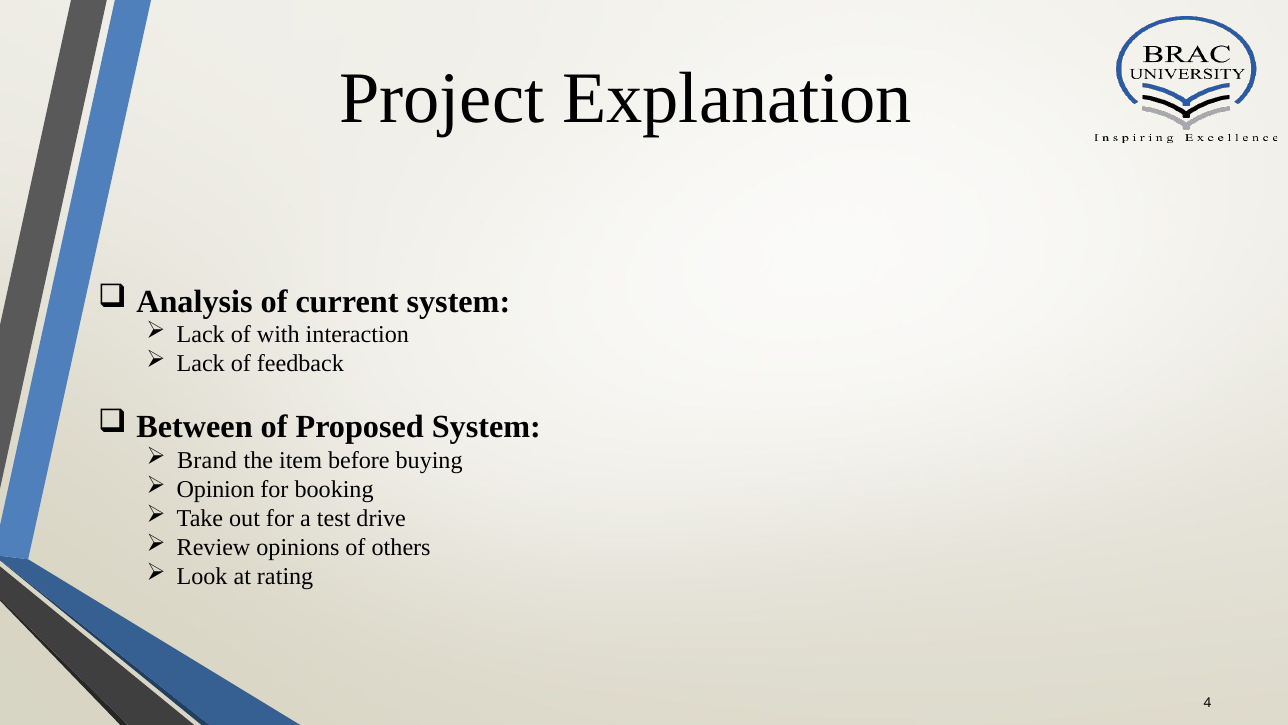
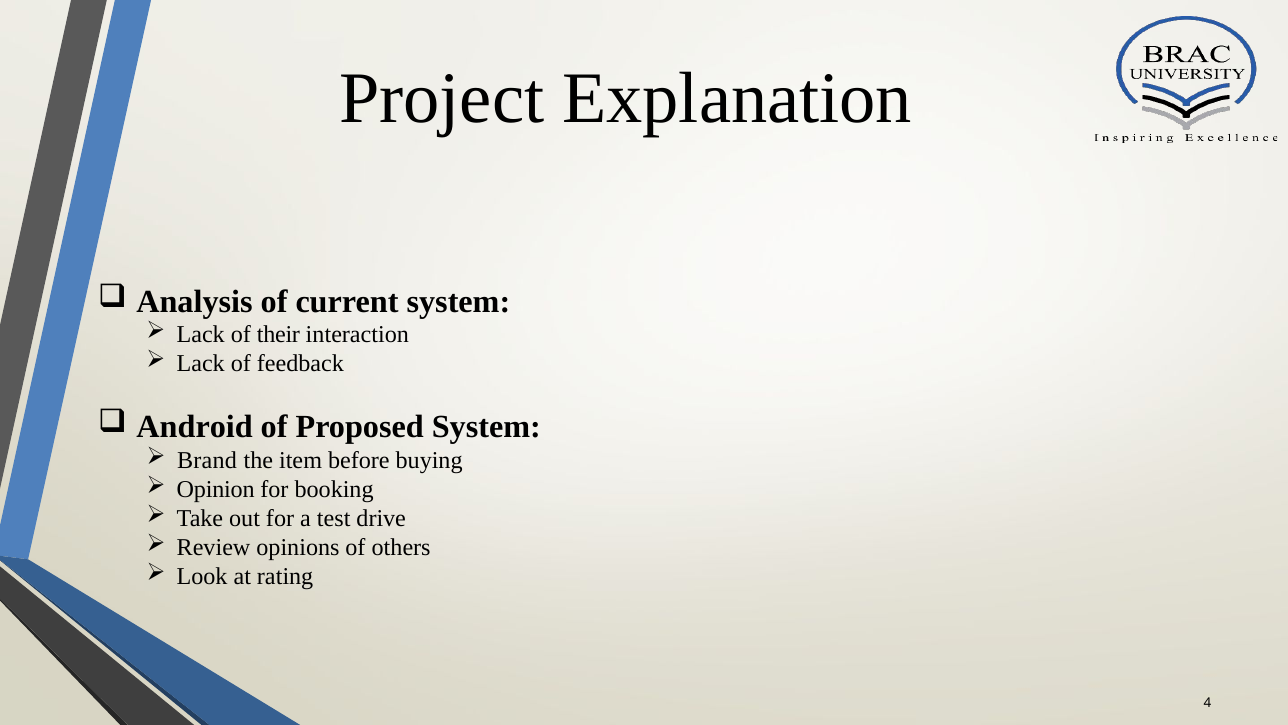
with: with -> their (278, 335)
Between: Between -> Android (195, 427)
